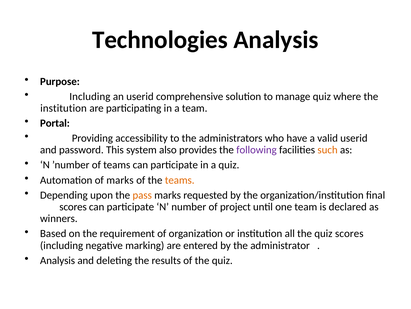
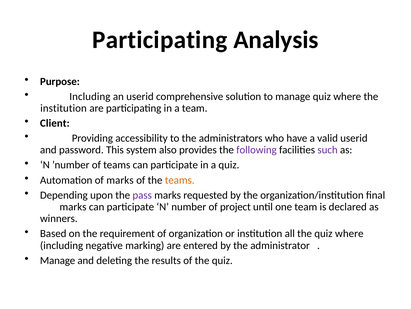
Technologies: Technologies -> Participating (160, 40)
Portal: Portal -> Client (55, 123)
such colour: orange -> purple (328, 150)
pass colour: orange -> purple (142, 195)
scores: scores -> marks (73, 206)
the quiz scores: scores -> where (349, 233)
Analysis: Analysis -> Manage (58, 260)
